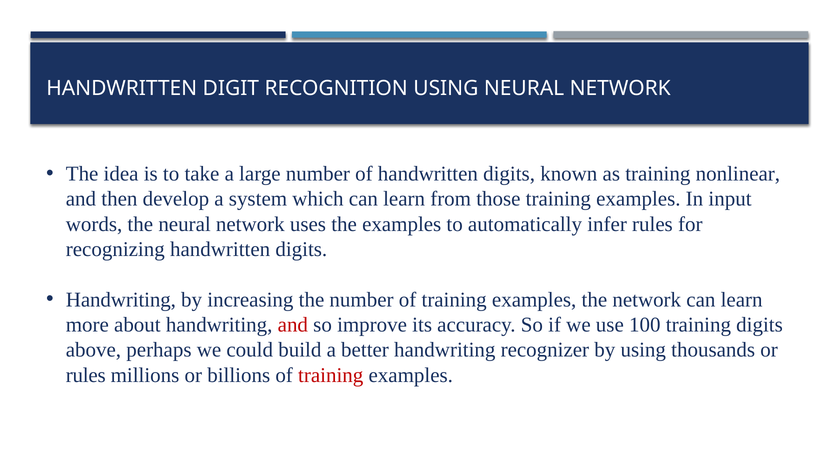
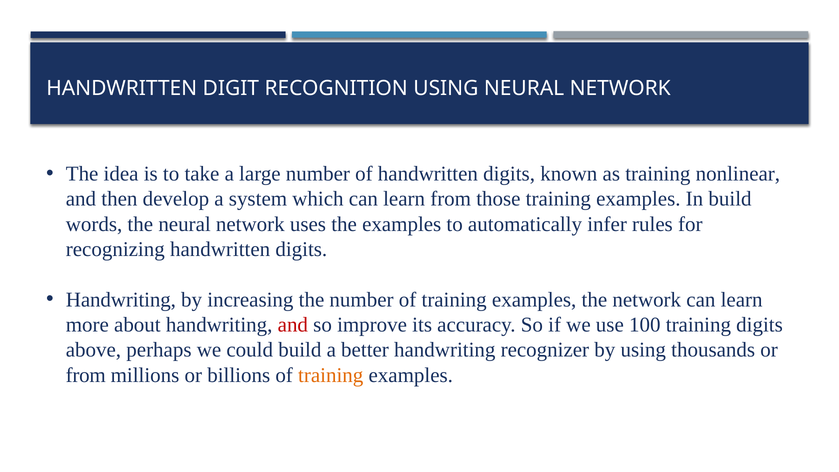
In input: input -> build (730, 199)
rules: rules -> from (86, 375)
training colour: red -> orange (331, 375)
